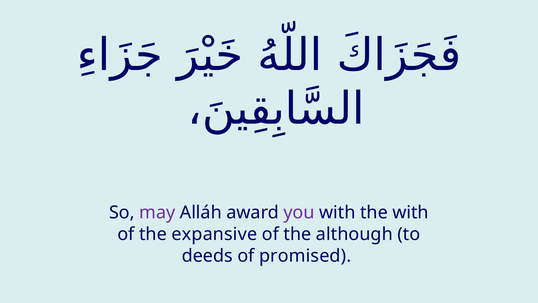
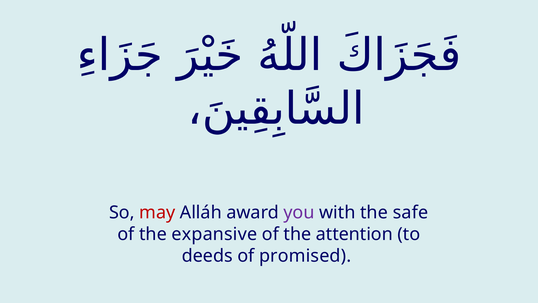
may colour: purple -> red (157, 212)
the with: with -> safe (411, 212)
although: although -> attention (354, 234)
